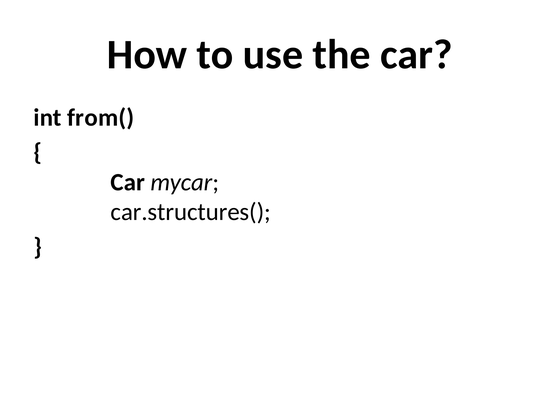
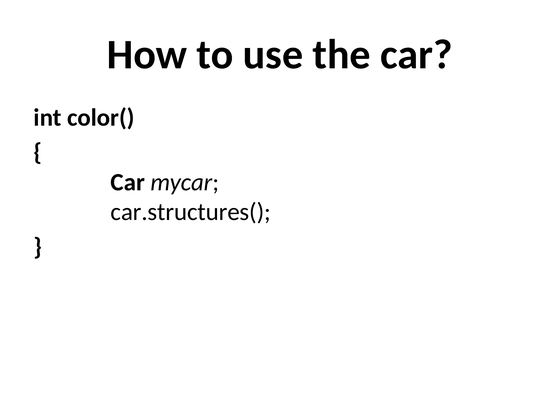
from(: from( -> color( (101, 117)
